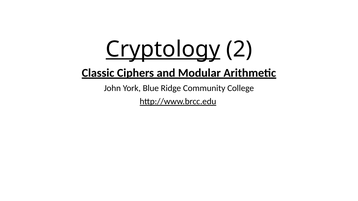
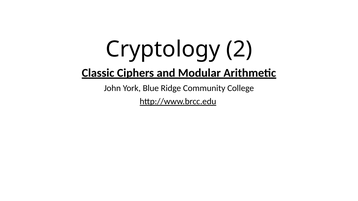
Cryptology underline: present -> none (163, 49)
